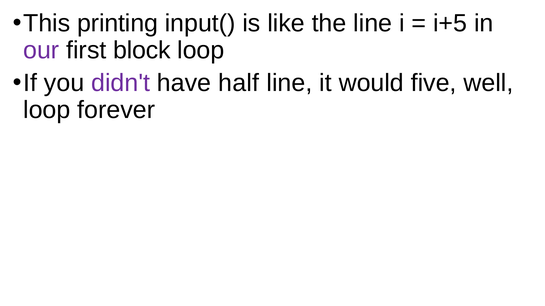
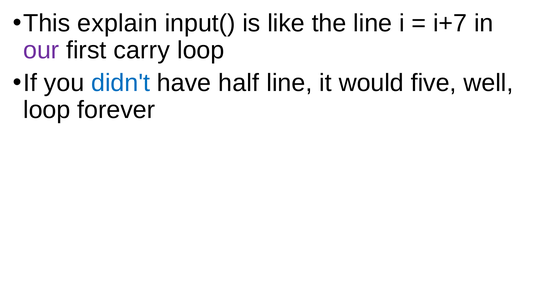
printing: printing -> explain (117, 23)
i+5: i+5 -> i+7 (450, 23)
block: block -> carry (142, 50)
didn't colour: purple -> blue (121, 83)
